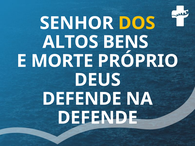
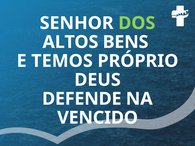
DOS colour: yellow -> light green (137, 23)
MORTE: MORTE -> TEMOS (62, 61)
DEFENDE: DEFENDE -> VENCIDO (98, 118)
